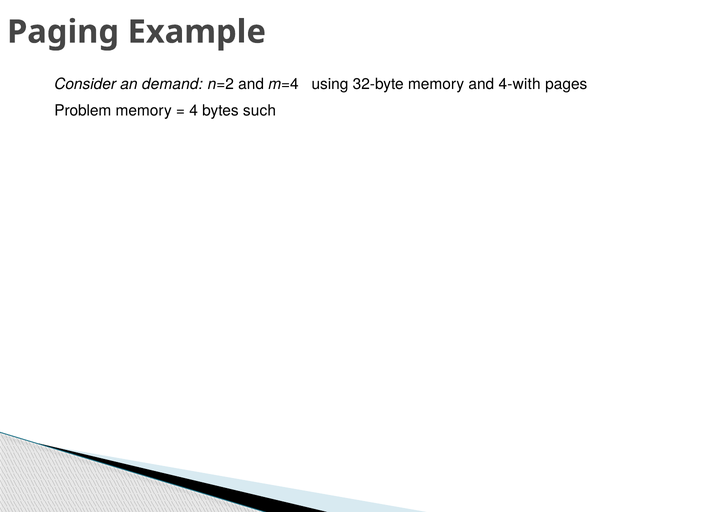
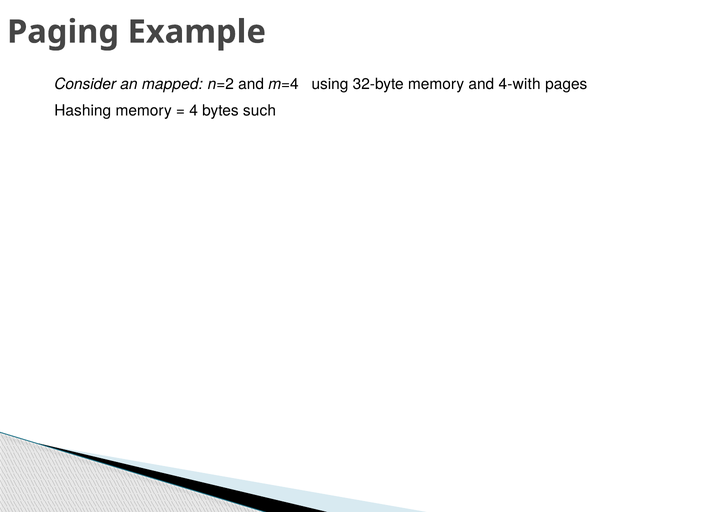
demand: demand -> mapped (172, 84)
Problem: Problem -> Hashing (83, 110)
